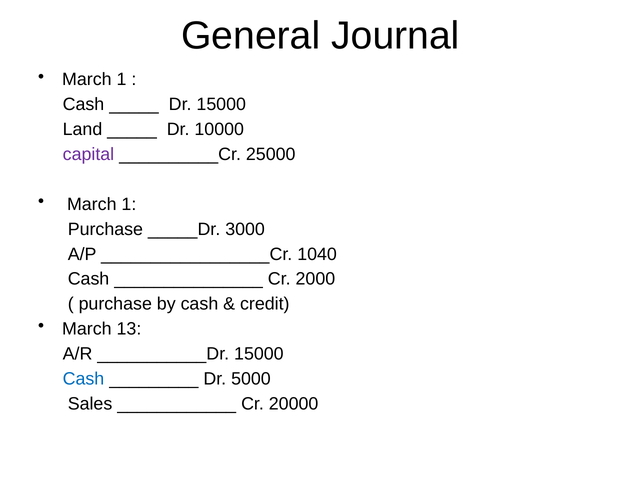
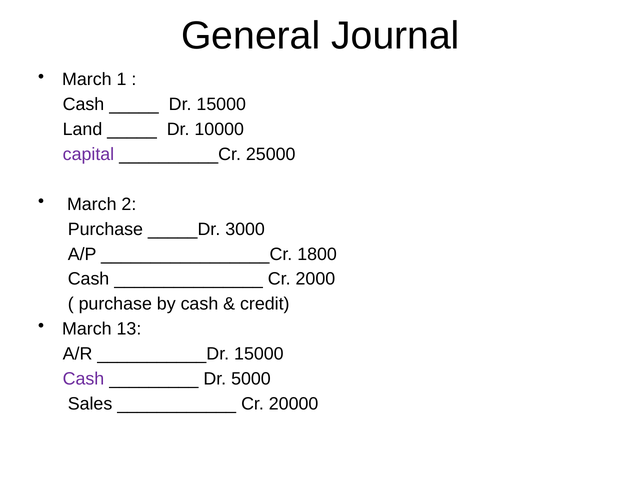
1: 1 -> 2 (129, 204)
1040: 1040 -> 1800 (317, 254)
Cash colour: blue -> purple (84, 379)
